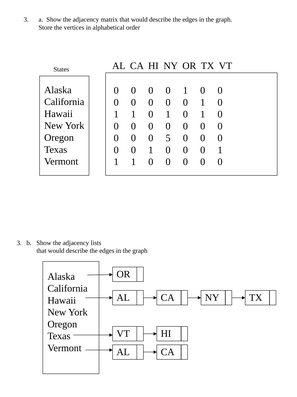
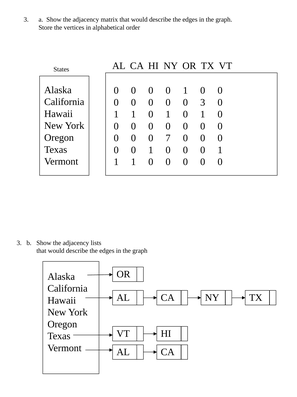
1: 1 -> 3 (203, 102)
5: 5 -> 7 (168, 138)
